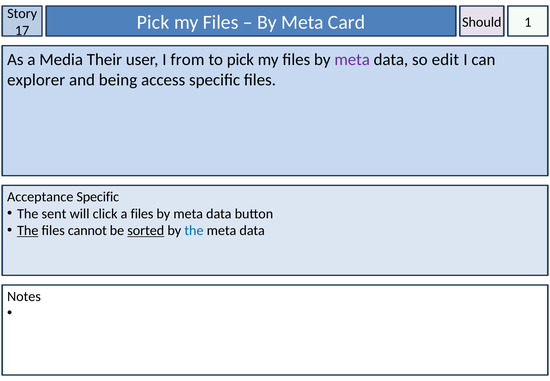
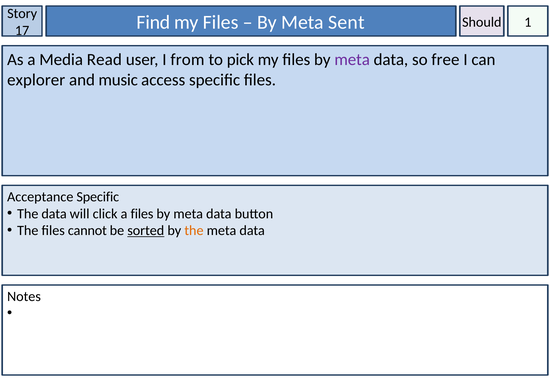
17 Pick: Pick -> Find (153, 22)
Card: Card -> Sent (346, 22)
Their: Their -> Read (104, 59)
edit: edit -> free (445, 59)
being: being -> music (118, 80)
The sent: sent -> data (54, 214)
The underline: present -> none (28, 230)
the colour: blue -> orange (194, 230)
